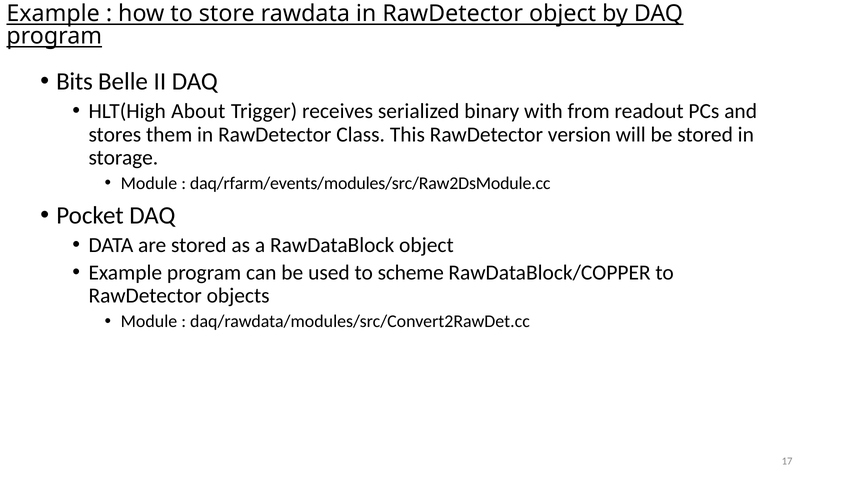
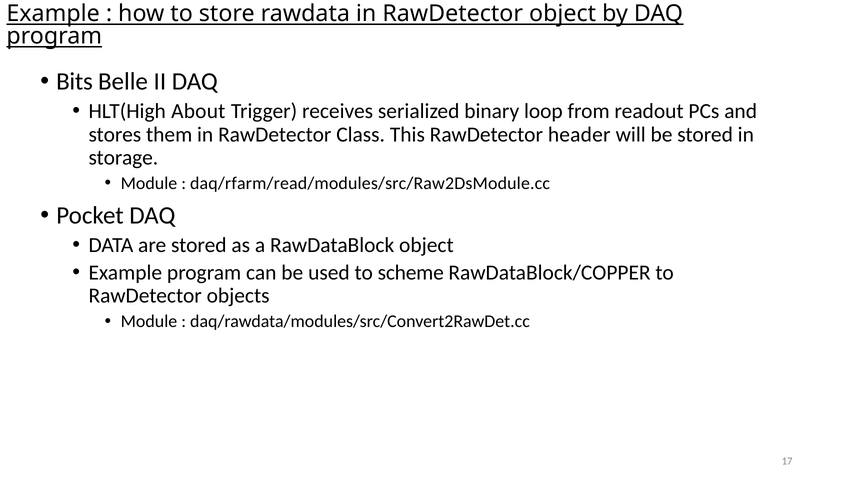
with: with -> loop (543, 111)
version: version -> header (579, 134)
daq/rfarm/events/modules/src/Raw2DsModule.cc: daq/rfarm/events/modules/src/Raw2DsModule.cc -> daq/rfarm/read/modules/src/Raw2DsModule.cc (370, 183)
